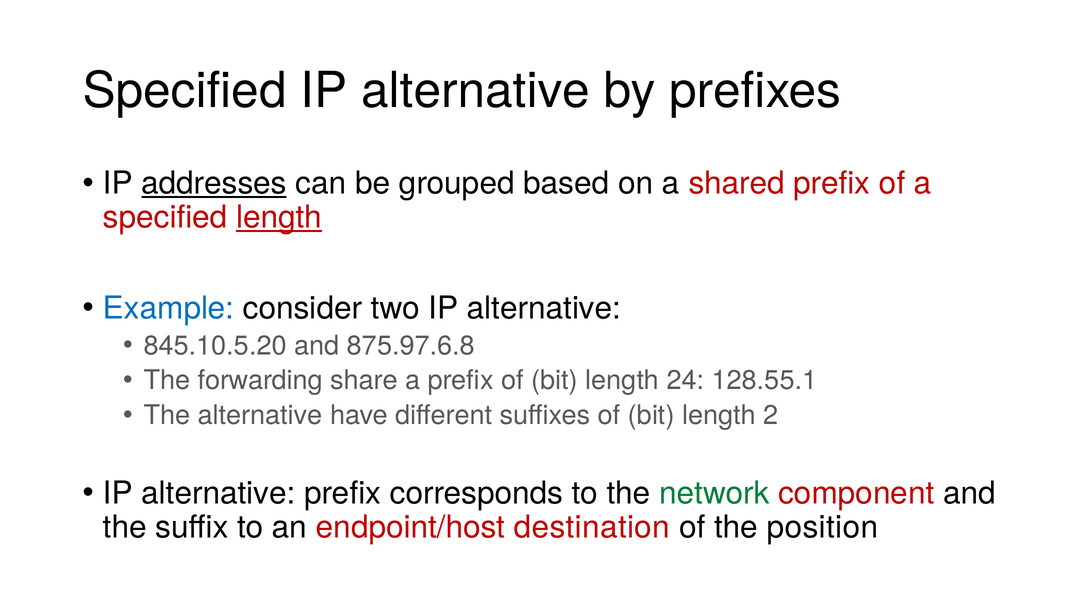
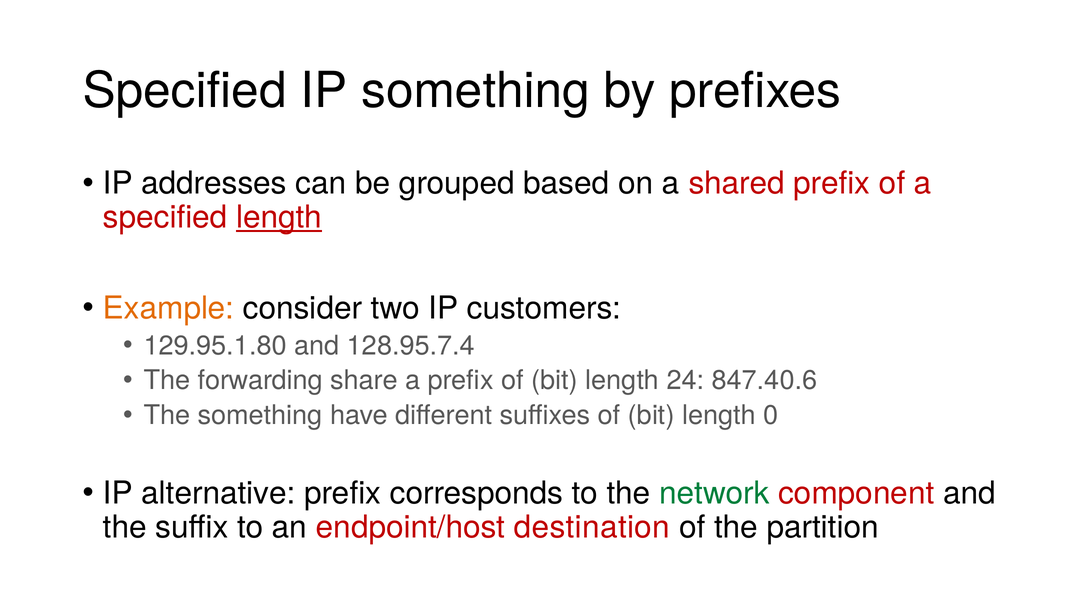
alternative: alternative -> something (476, 91)
addresses underline: present -> none (214, 183)
Example colour: blue -> orange (169, 308)
two IP alternative: alternative -> customers (544, 308)
845.10.5.20: 845.10.5.20 -> 129.95.1.80 (215, 345)
875.97.6.8: 875.97.6.8 -> 128.95.7.4 (411, 345)
128.55.1: 128.55.1 -> 847.40.6 (764, 380)
The alternative: alternative -> something (260, 415)
2: 2 -> 0 (771, 415)
position: position -> partition (823, 527)
